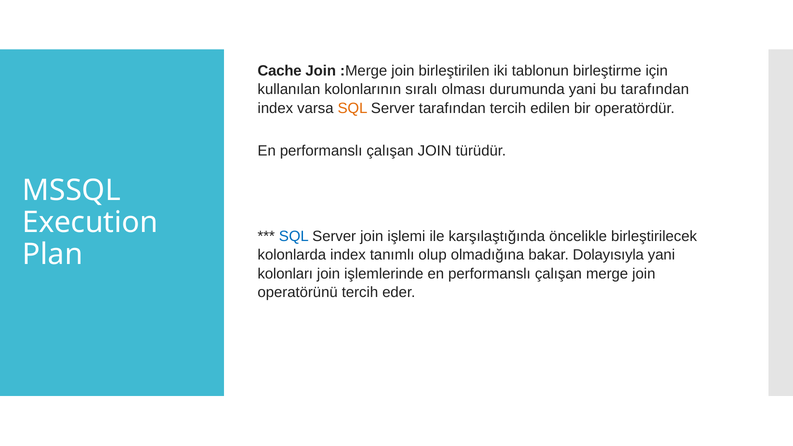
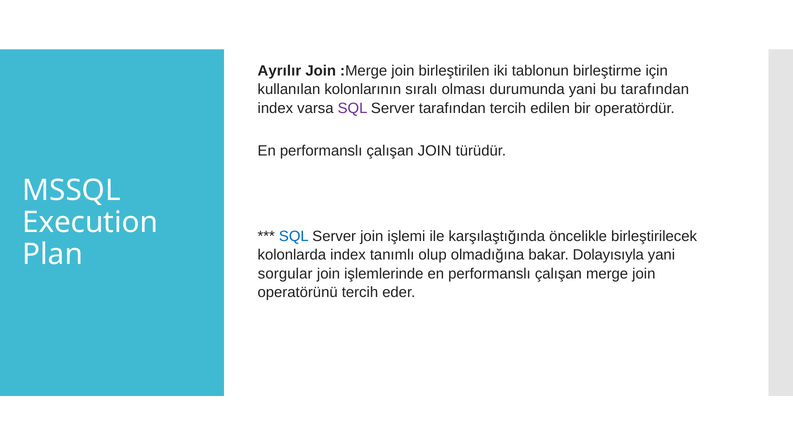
Cache: Cache -> Ayrılır (279, 71)
SQL colour: orange -> purple (353, 108)
kolonları: kolonları -> sorgular (285, 274)
